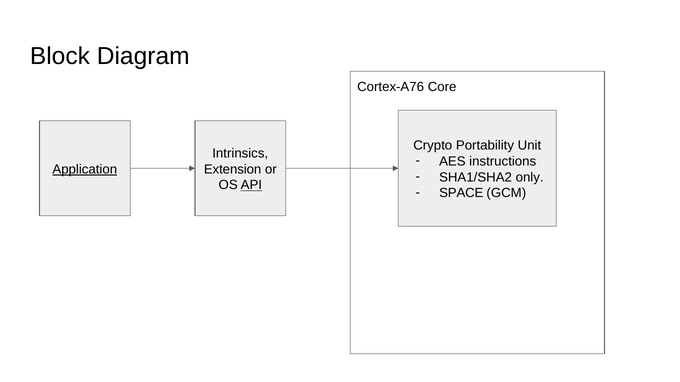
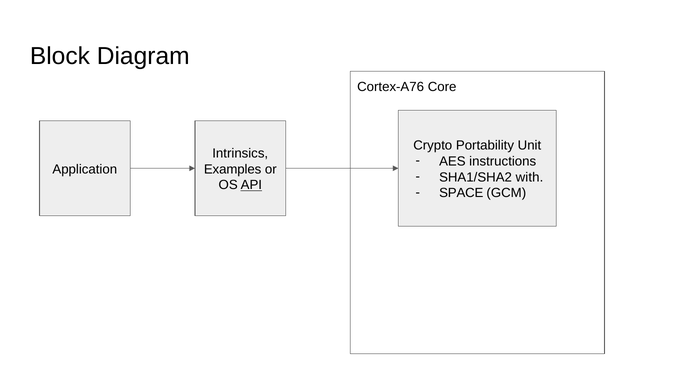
Application underline: present -> none (85, 169)
Extension: Extension -> Examples (233, 169)
only: only -> with (530, 177)
